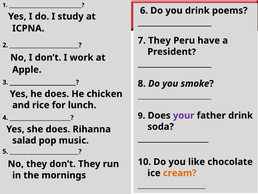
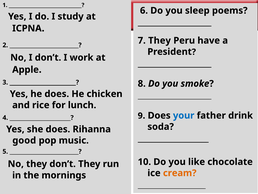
you drink: drink -> sleep (197, 11)
your colour: purple -> blue (184, 115)
salad: salad -> good (24, 140)
